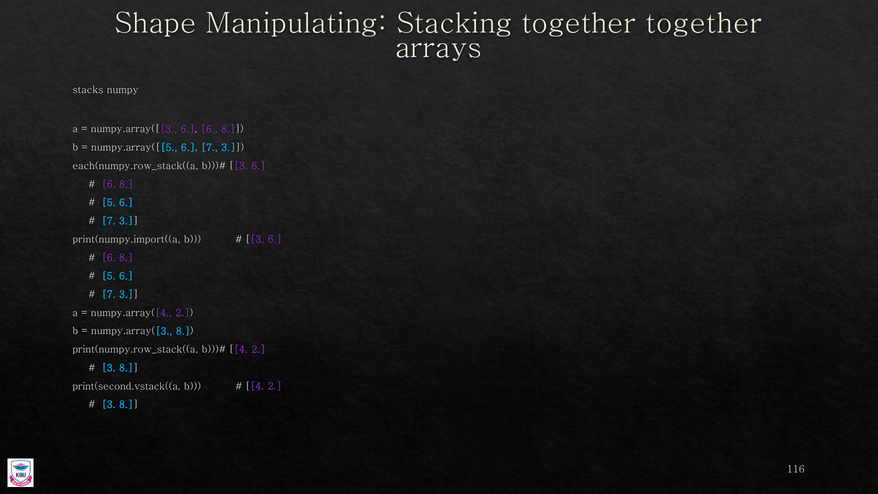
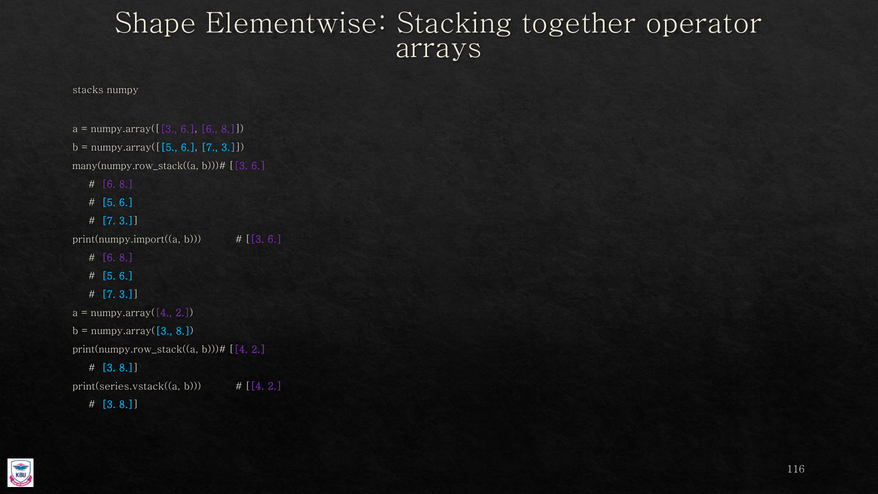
Manipulating: Manipulating -> Elementwise (297, 24)
together together: together -> operator (704, 24)
each(numpy.row_stack((a: each(numpy.row_stack((a -> many(numpy.row_stack((a (135, 166)
print(second.vstack((a: print(second.vstack((a -> print(series.vstack((a (126, 386)
